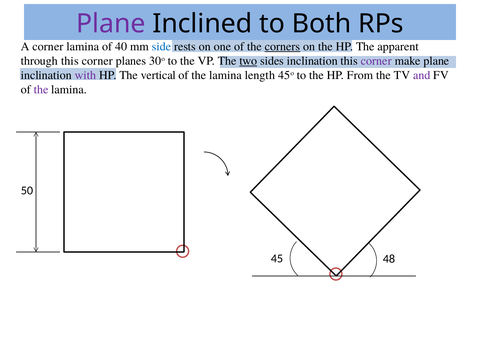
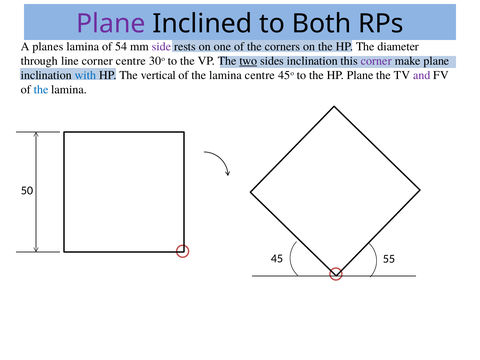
A corner: corner -> planes (48, 46)
40: 40 -> 54 (121, 46)
side colour: blue -> purple (161, 46)
corners underline: present -> none (283, 46)
apparent: apparent -> diameter (398, 46)
through this: this -> line (70, 61)
corner planes: planes -> centre (131, 61)
with colour: purple -> blue (86, 75)
lamina length: length -> centre (260, 75)
HP From: From -> Plane (360, 75)
the colour: purple -> blue (41, 90)
48: 48 -> 55 (389, 259)
